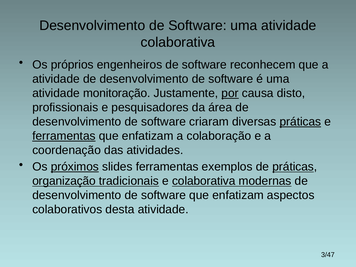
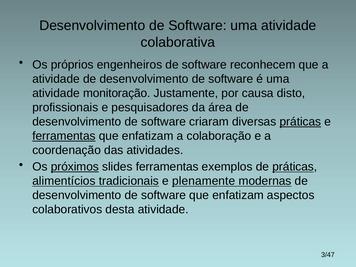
por underline: present -> none (230, 93)
organização: organização -> alimentícios (64, 181)
e colaborativa: colaborativa -> plenamente (204, 181)
